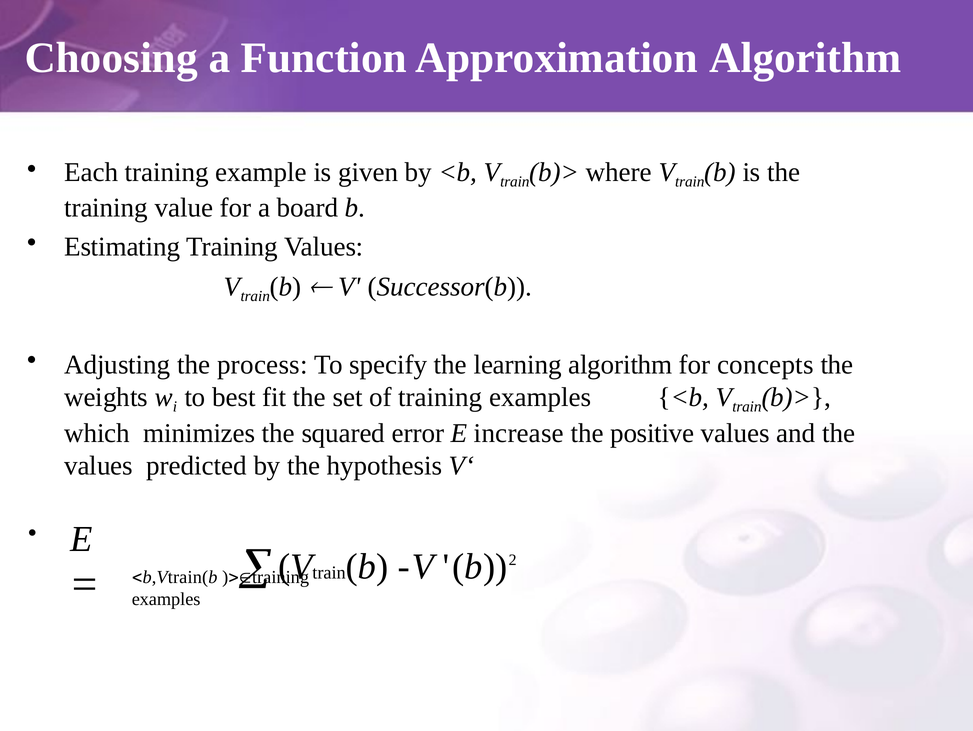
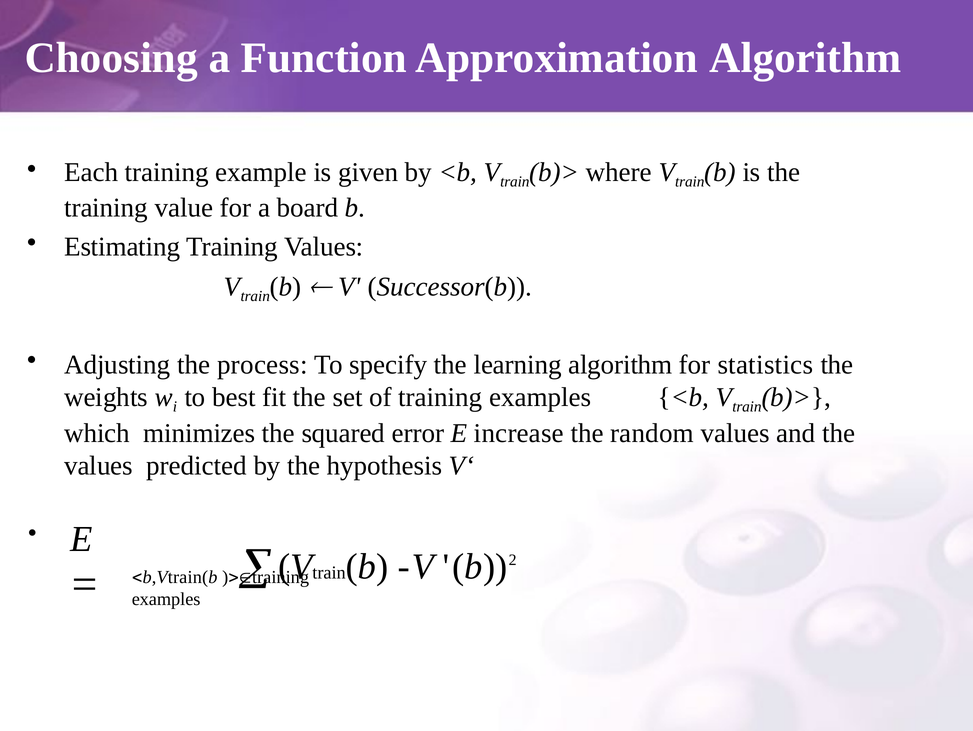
concepts: concepts -> statistics (765, 365)
positive: positive -> random (652, 433)
